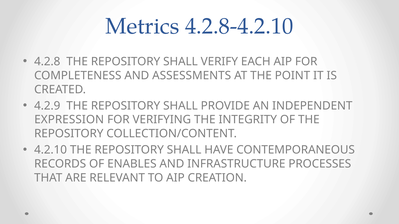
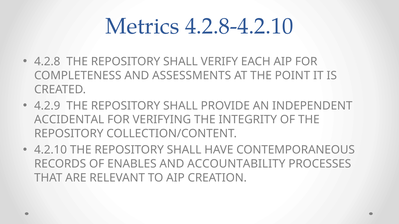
EXPRESSION: EXPRESSION -> ACCIDENTAL (69, 120)
INFRASTRUCTURE: INFRASTRUCTURE -> ACCOUNTABILITY (236, 164)
